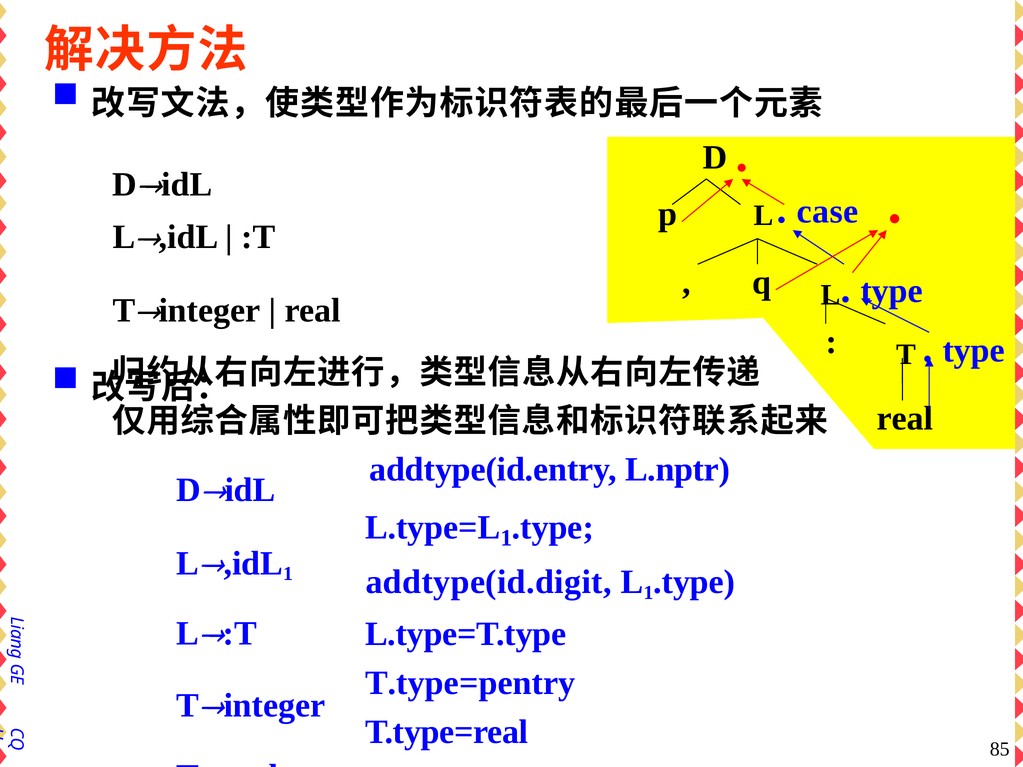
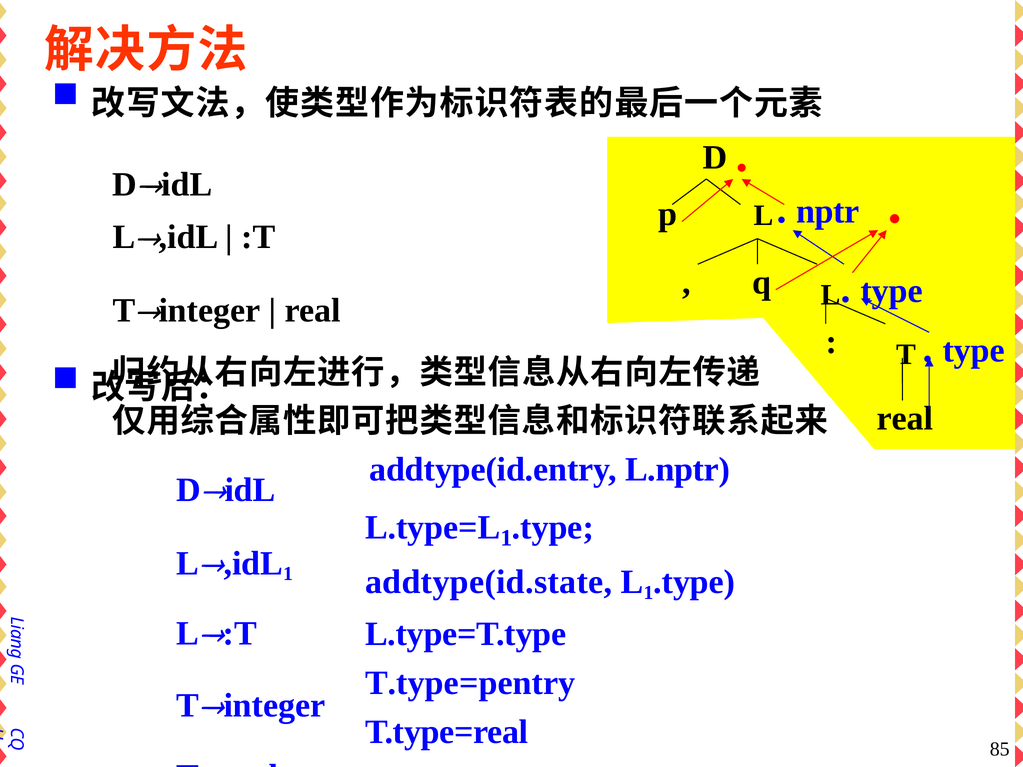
case: case -> nptr (828, 211)
addtype(id.digit: addtype(id.digit -> addtype(id.state (489, 582)
